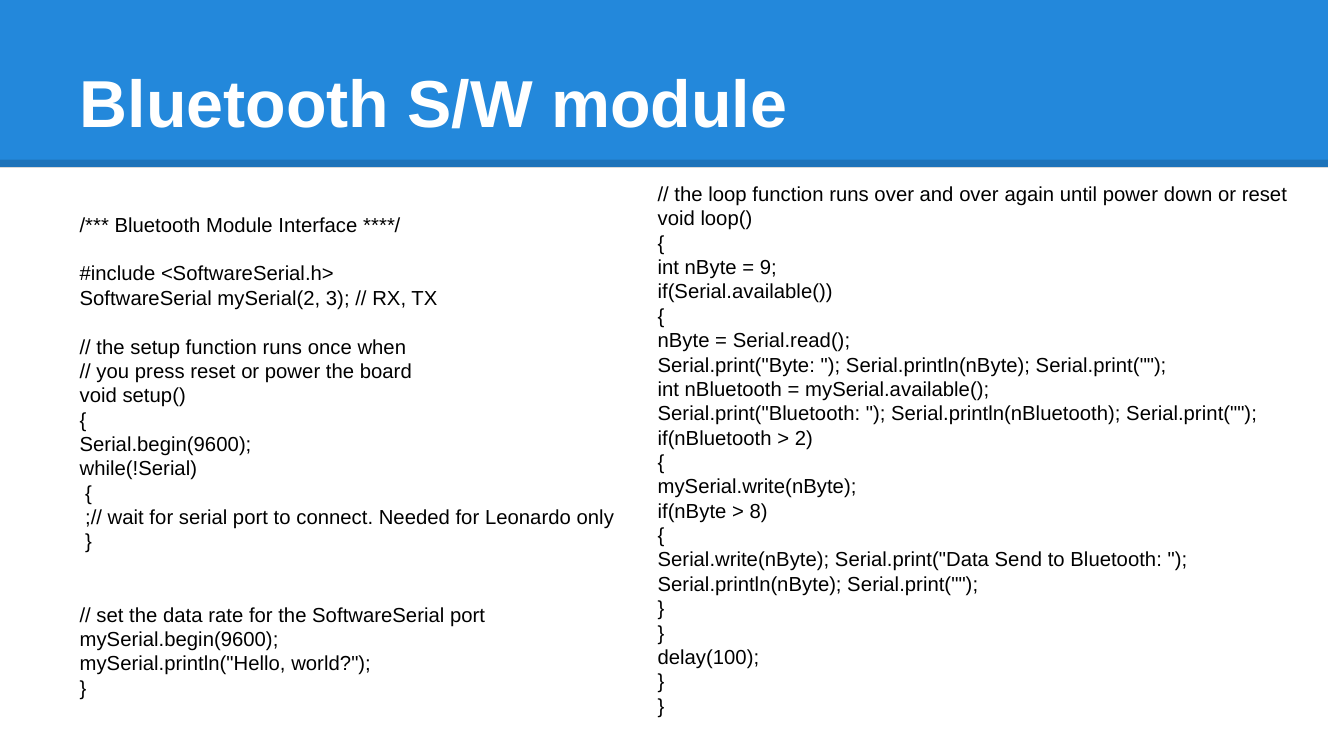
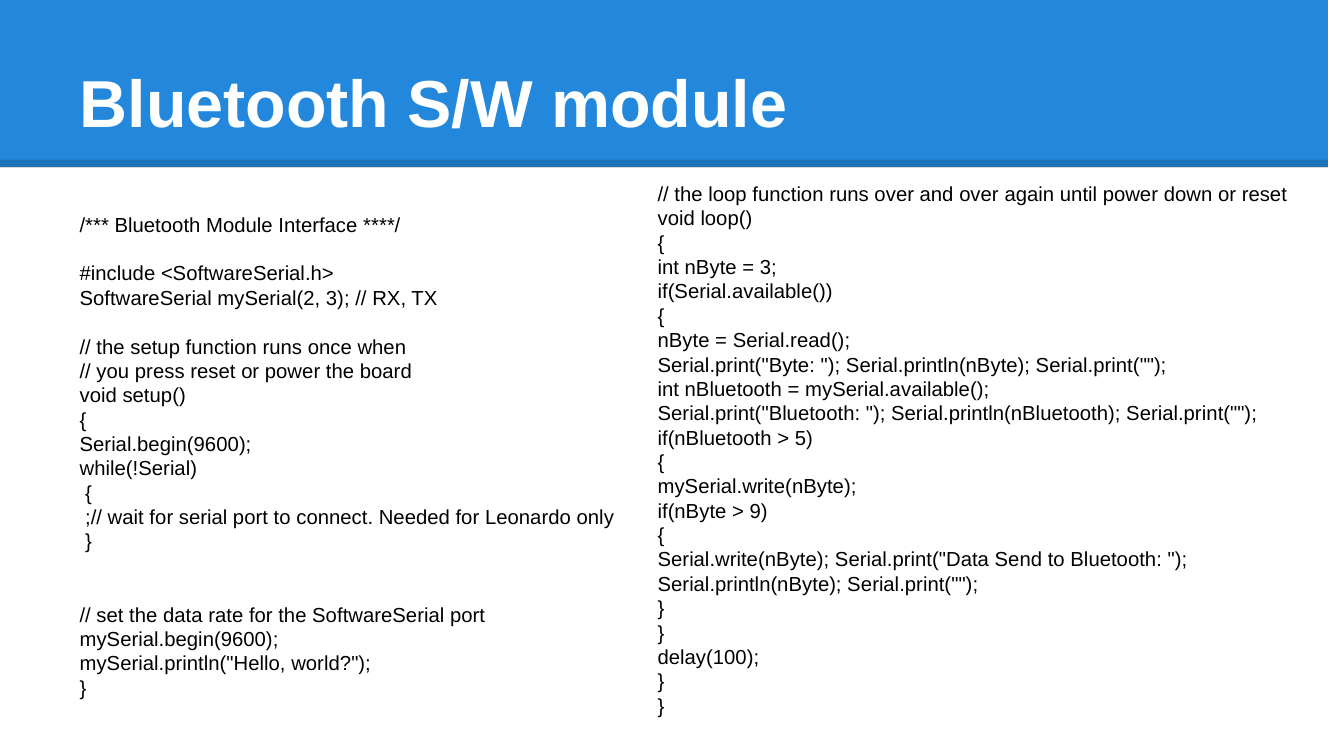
9: 9 -> 3 (768, 268)
2: 2 -> 5 (804, 438)
8: 8 -> 9 (759, 512)
